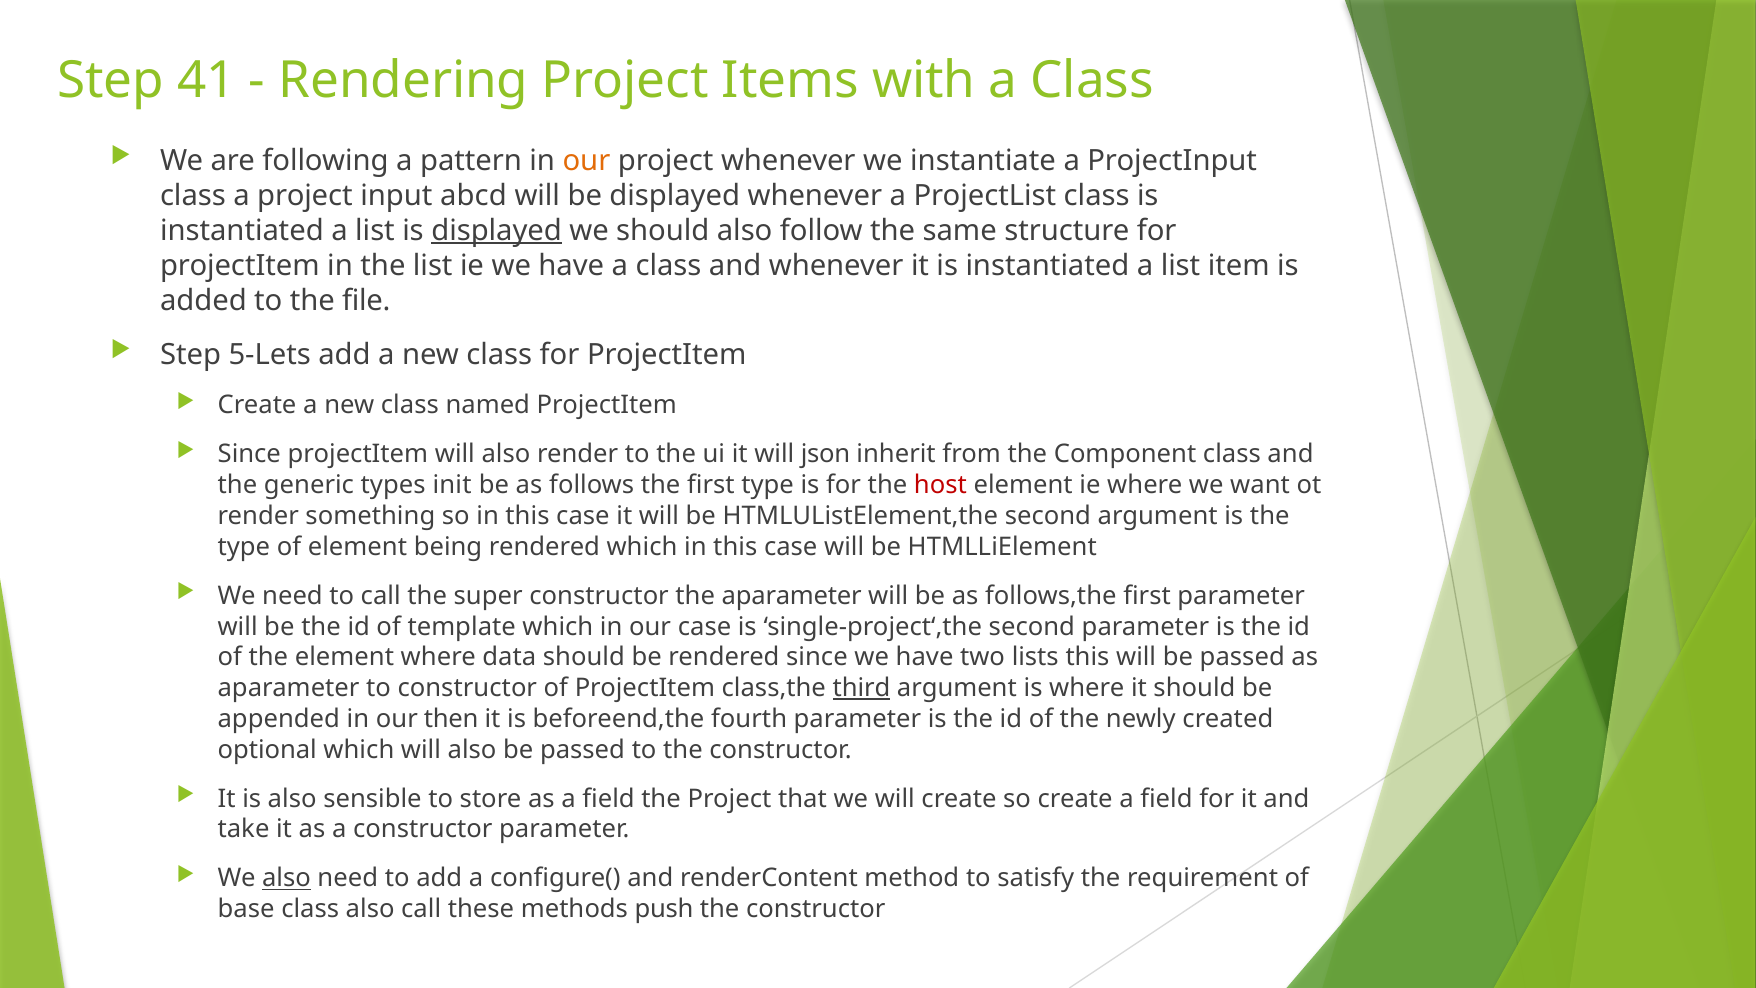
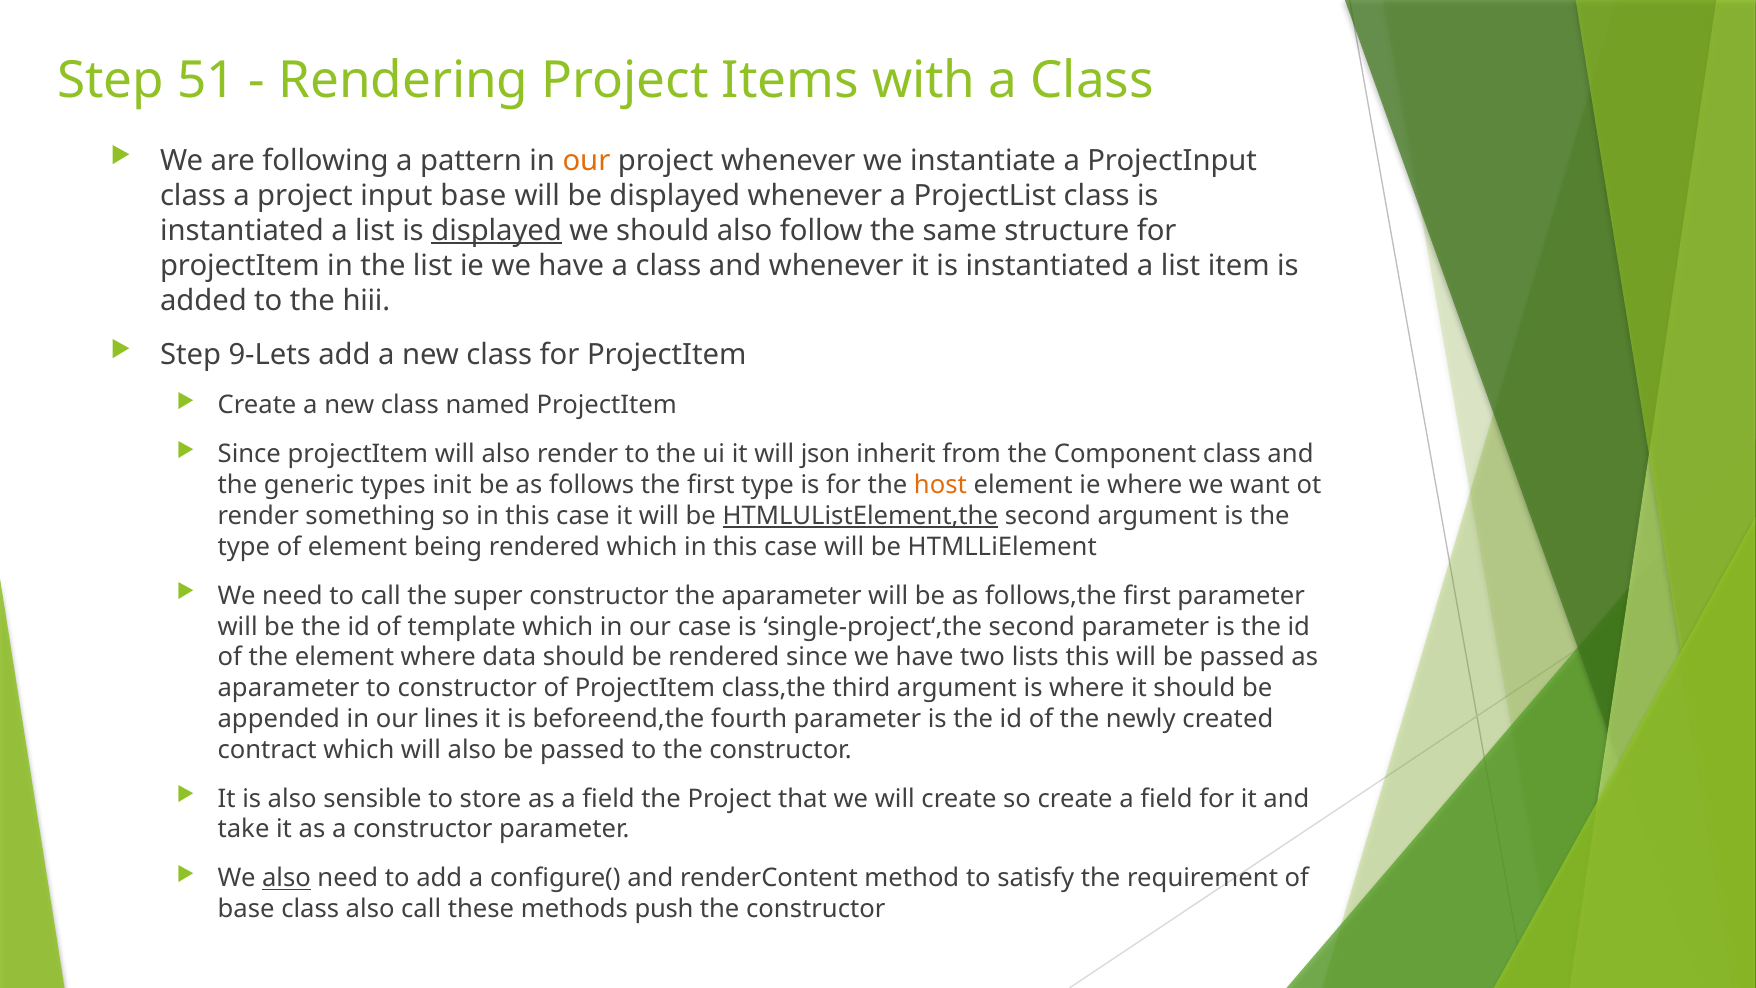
41: 41 -> 51 (206, 81)
input abcd: abcd -> base (473, 196)
file: file -> hiii (366, 301)
5-Lets: 5-Lets -> 9-Lets (270, 354)
host colour: red -> orange (940, 485)
HTMLUListElement,the underline: none -> present (860, 516)
third underline: present -> none (862, 688)
then: then -> lines (451, 719)
optional: optional -> contract (267, 749)
